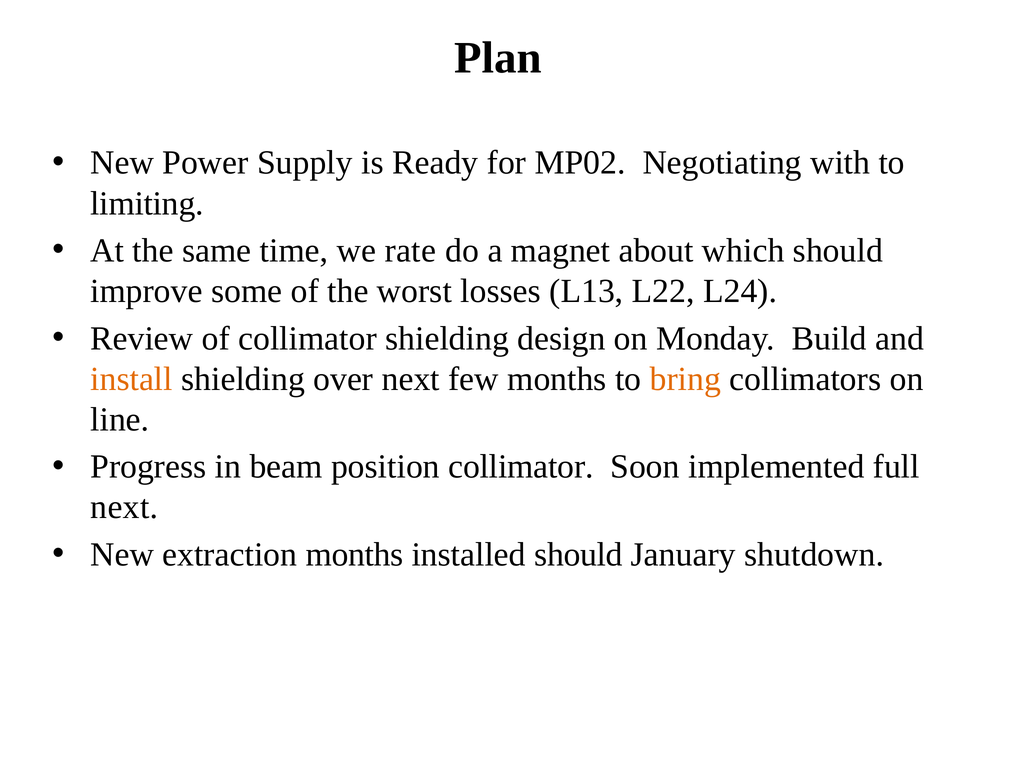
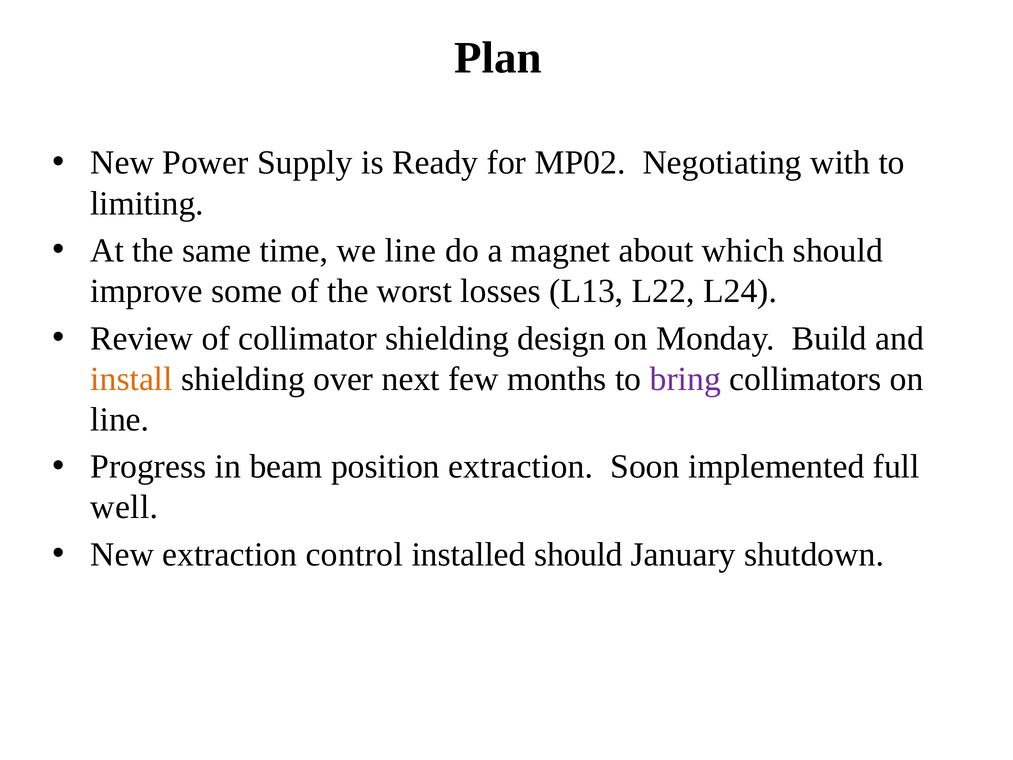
we rate: rate -> line (410, 251)
bring colour: orange -> purple (685, 379)
position collimator: collimator -> extraction (521, 467)
next: next -> well (124, 507)
extraction months: months -> control (354, 554)
